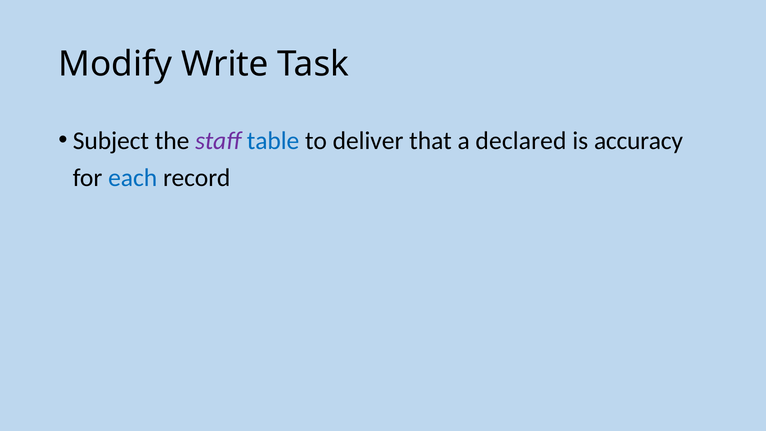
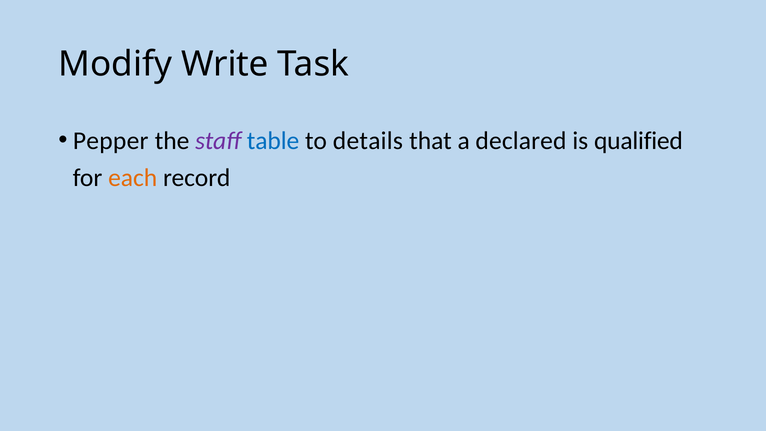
Subject: Subject -> Pepper (111, 141)
deliver: deliver -> details (368, 141)
accuracy: accuracy -> qualified (638, 141)
each colour: blue -> orange (133, 178)
